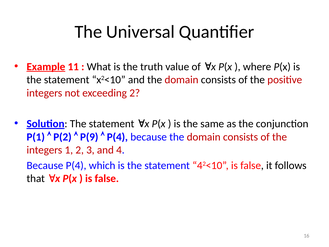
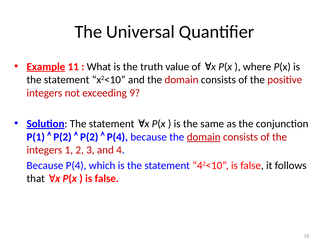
exceeding 2: 2 -> 9 (135, 93)
P(9: P(9 -> P(2 (89, 137)
domain underline: none -> present (204, 137)
